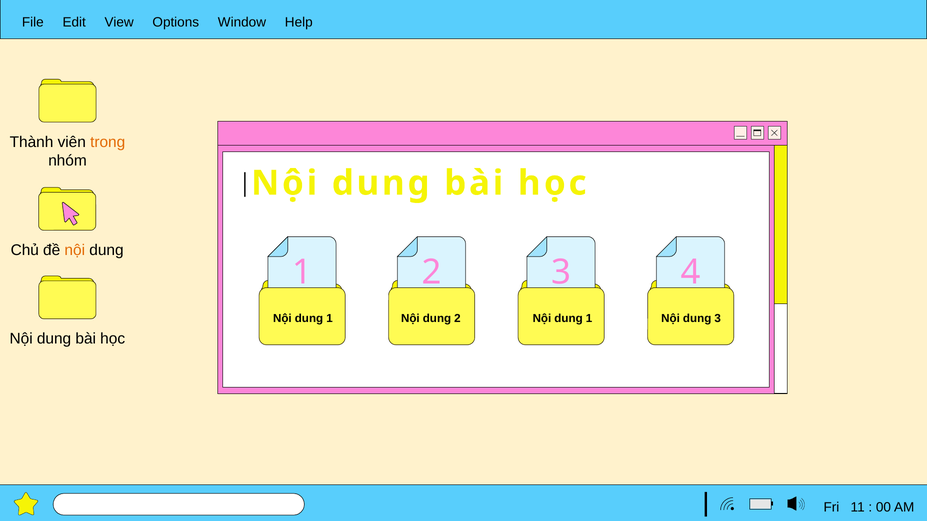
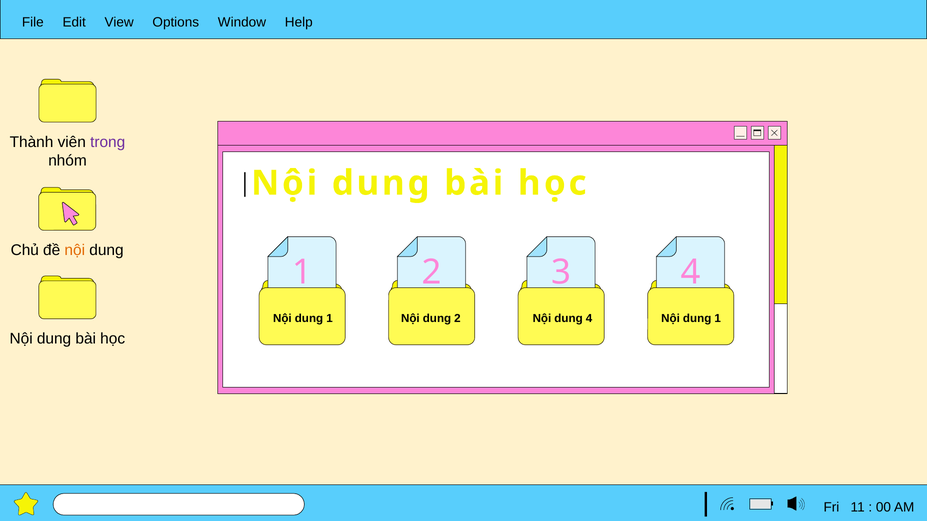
trong colour: orange -> purple (108, 142)
1: 1 -> 4 (589, 319)
3: 3 -> 1 (718, 319)
